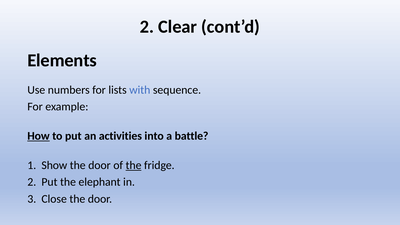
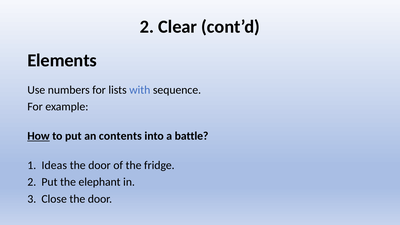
activities: activities -> contents (120, 136)
Show: Show -> Ideas (54, 165)
the underline: present -> none (134, 165)
